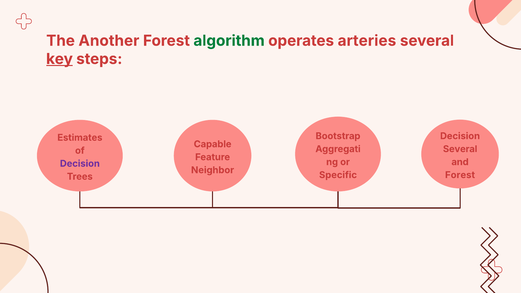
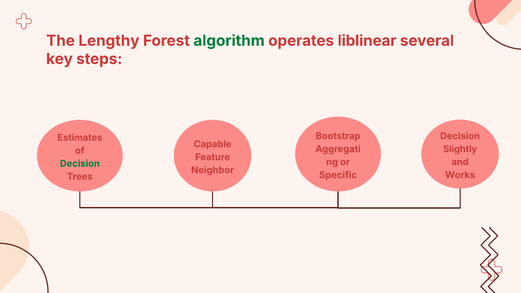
Another: Another -> Lengthy (109, 41)
arteries: arteries -> liblinear (367, 41)
key underline: present -> none (59, 59)
Several: Several -> Slightly (460, 149)
Decision colour: purple -> green (80, 164)
Forest: Forest -> Works (460, 175)
